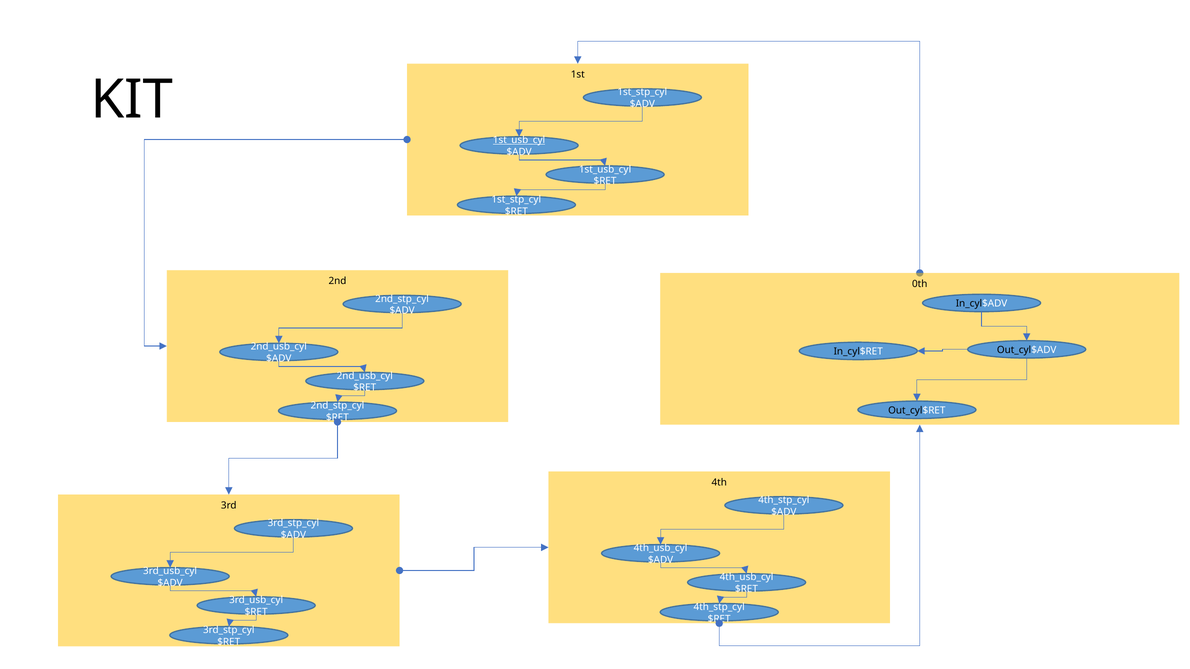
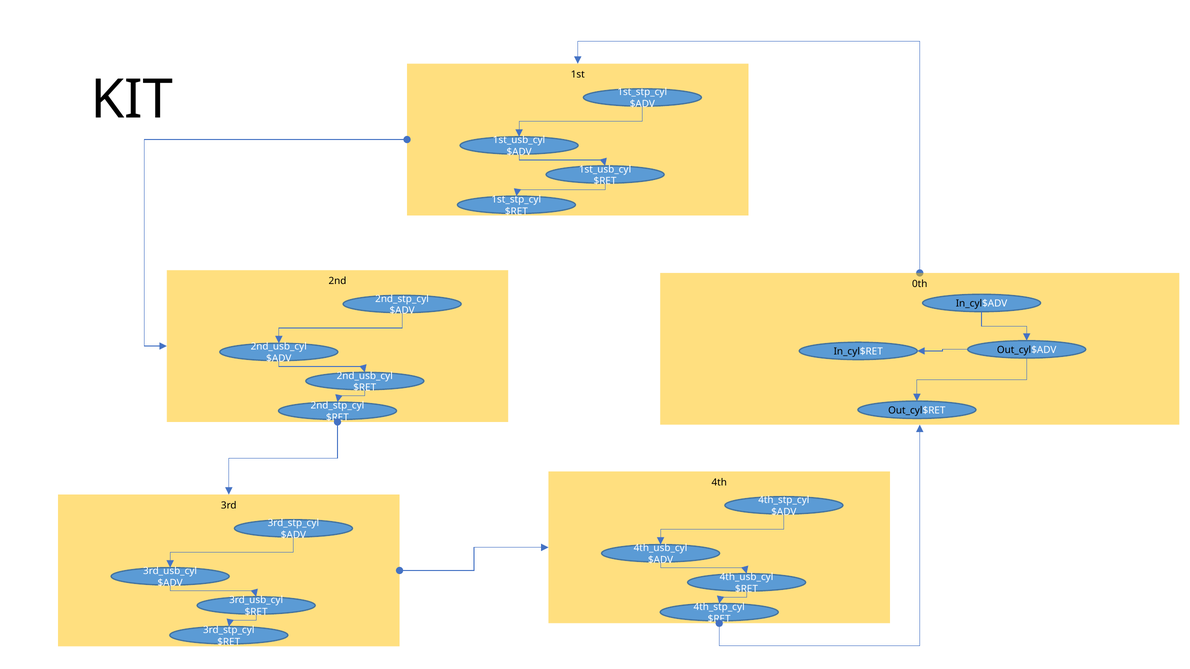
1st_usb_cyl underline: present -> none (519, 140)
